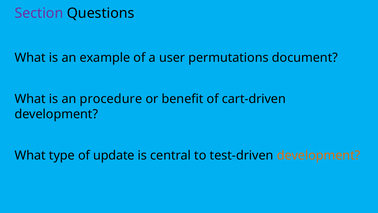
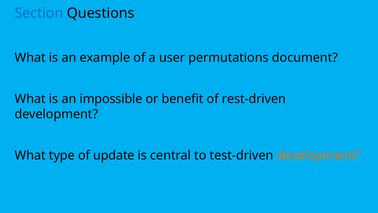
Section colour: purple -> blue (39, 13)
procedure: procedure -> impossible (111, 99)
cart-driven: cart-driven -> rest-driven (254, 99)
